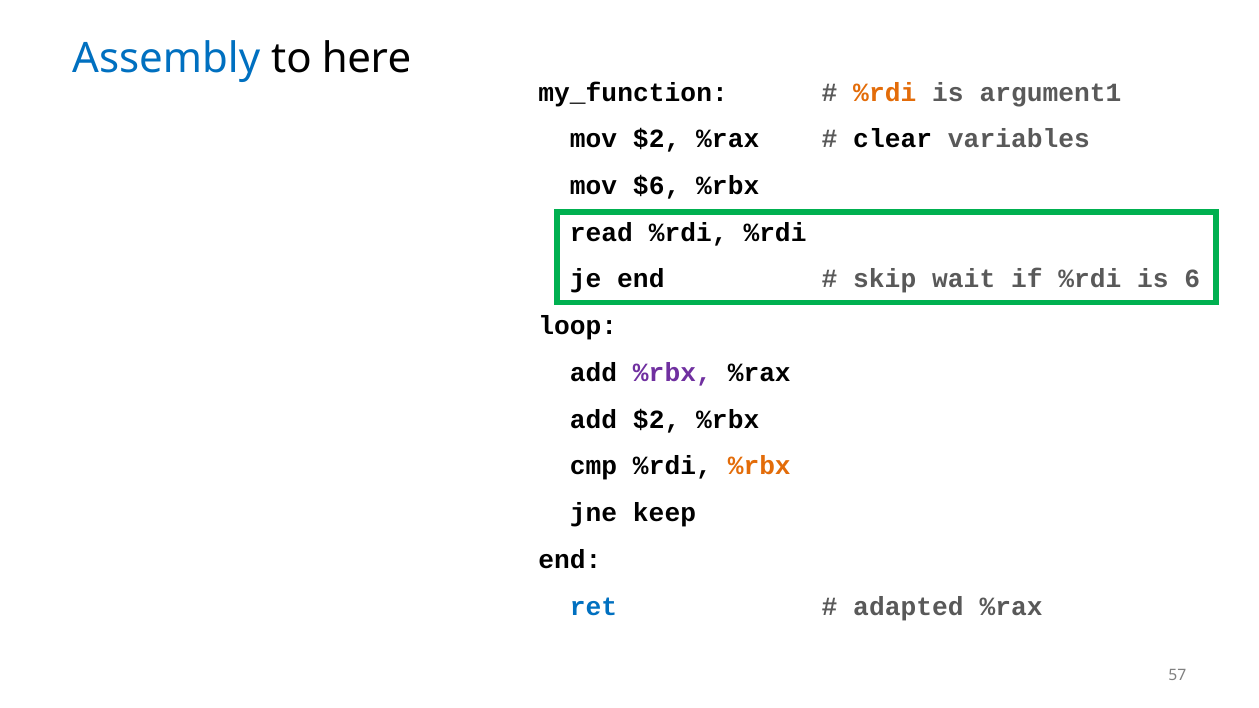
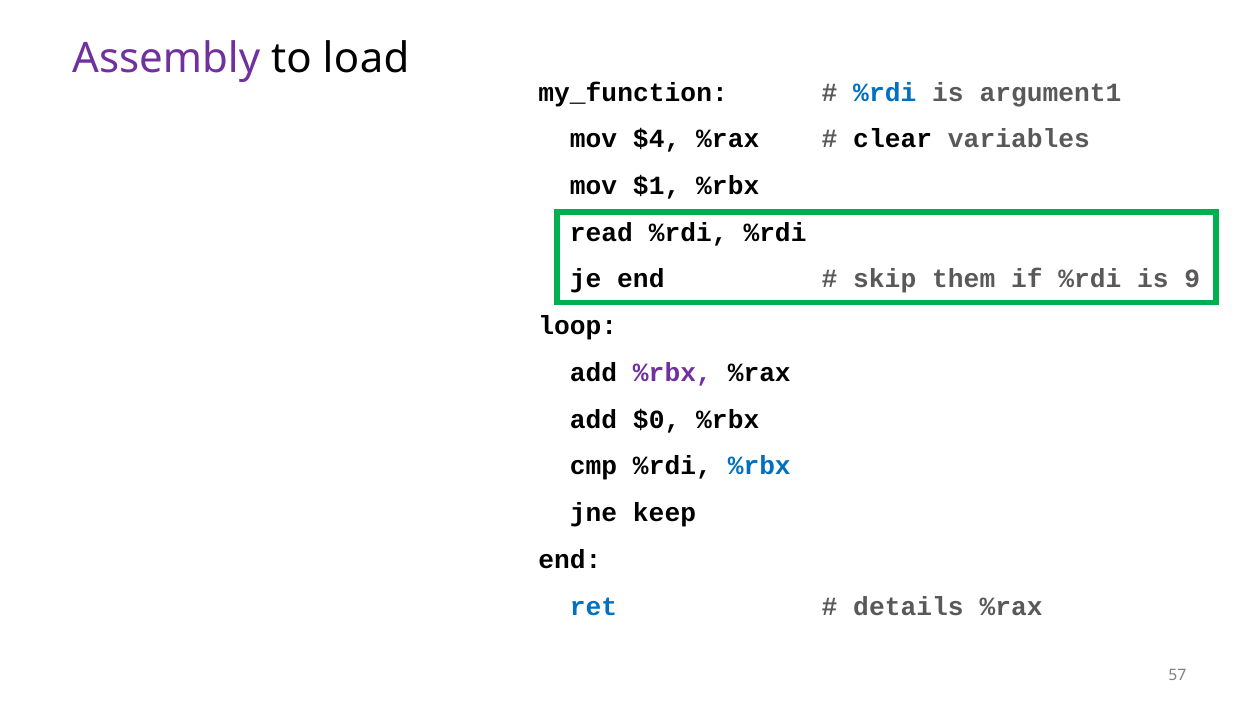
Assembly colour: blue -> purple (166, 59)
here: here -> load (366, 59)
%rdi colour: orange -> blue (885, 92)
mov $2: $2 -> $4 (657, 139)
$6: $6 -> $1 (657, 186)
wait: wait -> them (964, 279)
6: 6 -> 9 (1192, 279)
add $2: $2 -> $0 (657, 420)
%rbx colour: orange -> blue (759, 466)
adapted: adapted -> details (908, 607)
